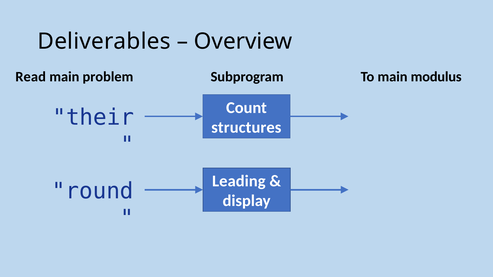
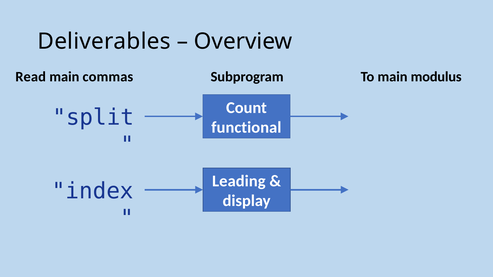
problem: problem -> commas (108, 77)
their: their -> split (93, 118)
structures: structures -> functional (246, 128)
round: round -> index (93, 191)
